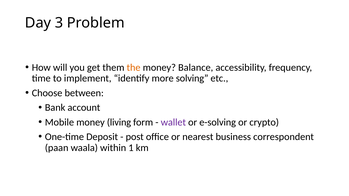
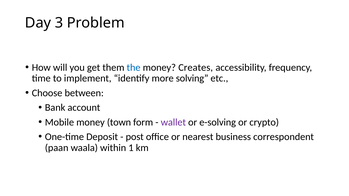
the colour: orange -> blue (134, 68)
Balance: Balance -> Creates (196, 68)
living: living -> town (119, 122)
